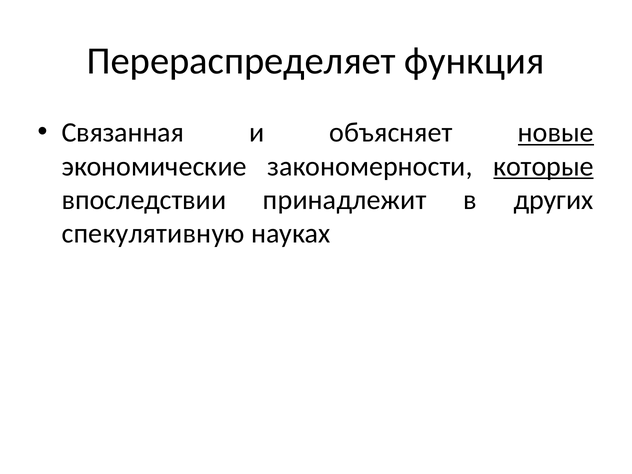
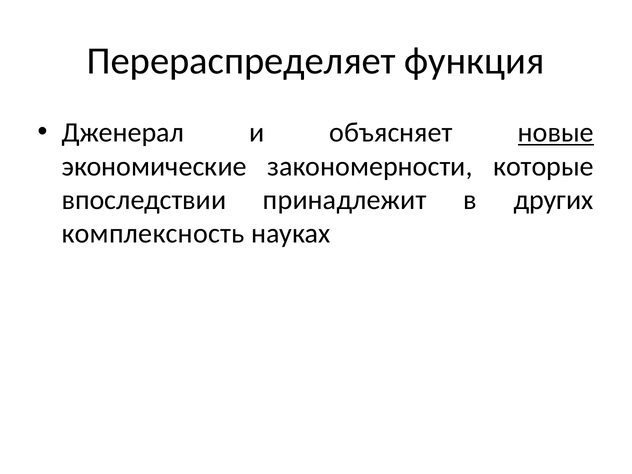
Связанная: Связанная -> Дженерал (123, 133)
которые underline: present -> none (543, 166)
спекулятивную: спекулятивную -> комплексность (153, 234)
